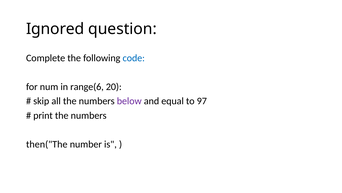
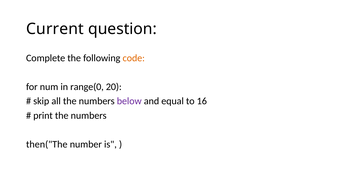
Ignored: Ignored -> Current (55, 29)
code colour: blue -> orange (134, 58)
range(6: range(6 -> range(0 (87, 87)
97: 97 -> 16 (202, 101)
